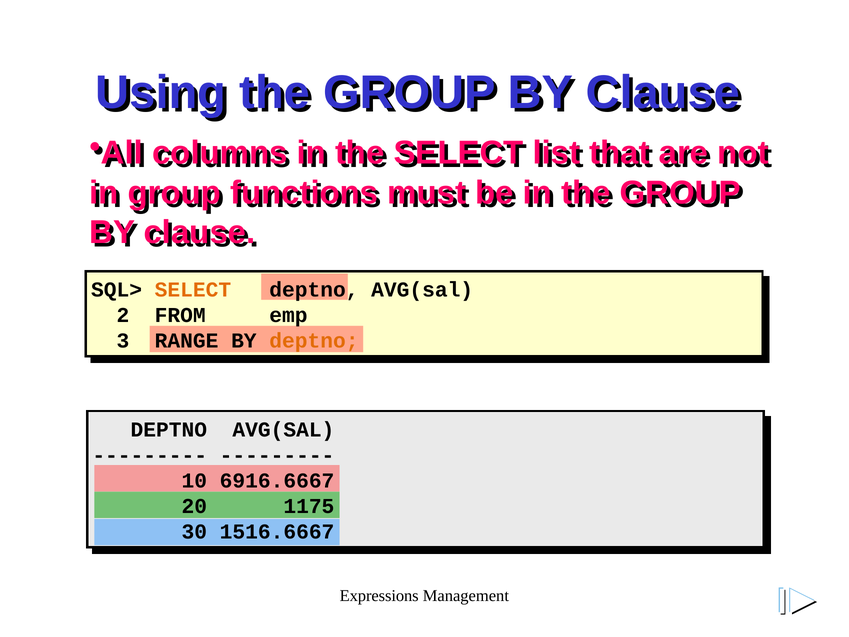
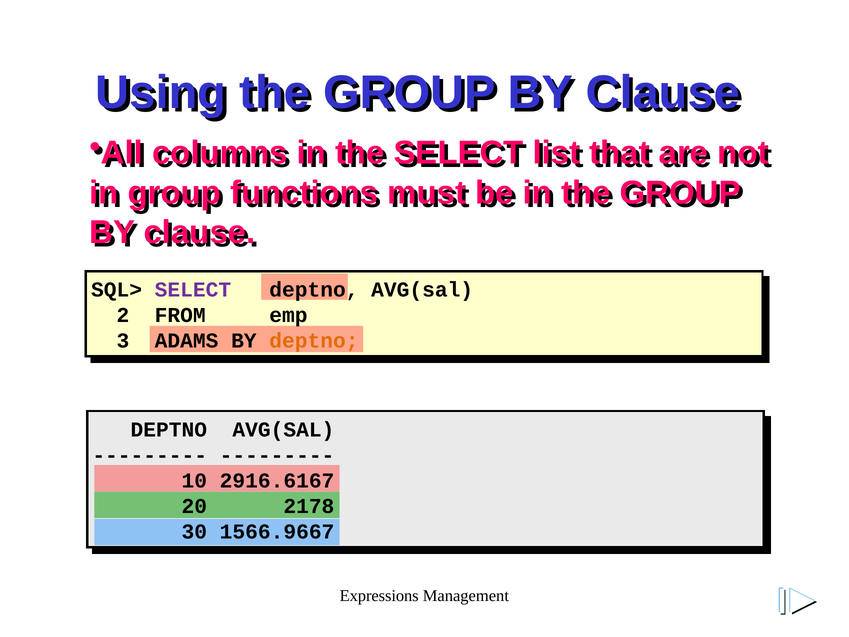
SELECT colour: orange -> purple (193, 290)
RANGE: RANGE -> ADAMS (187, 341)
6916.6667: 6916.6667 -> 2916.6167 (277, 480)
1175: 1175 -> 2178 (309, 506)
1516.6667: 1516.6667 -> 1566.9667 (277, 531)
